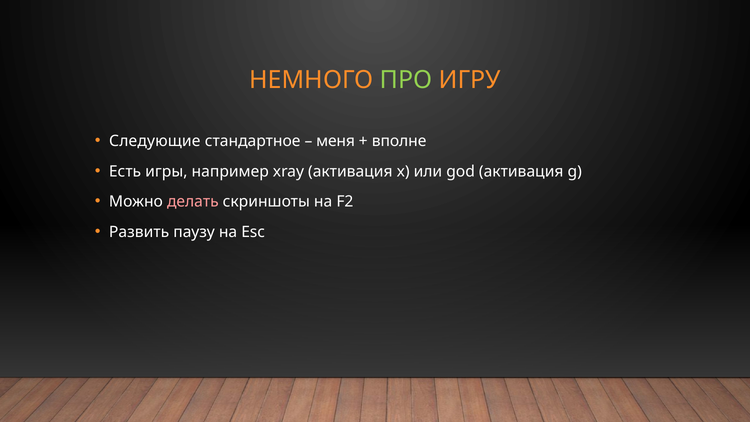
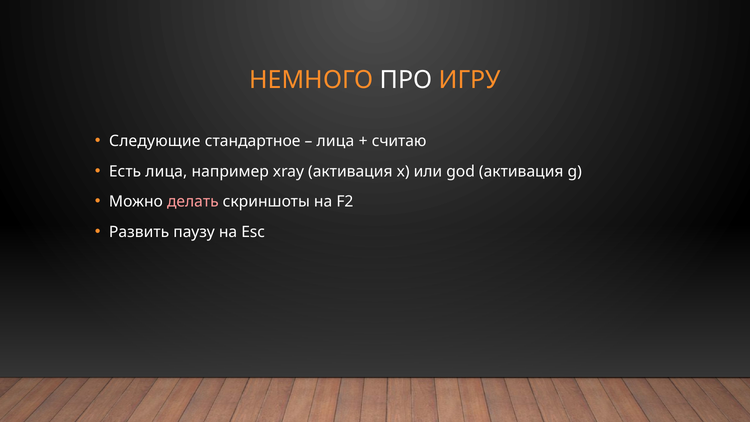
ПРО colour: light green -> white (406, 80)
меня: меня -> лица (335, 141)
вполне: вполне -> считаю (399, 141)
Есть игры: игры -> лица (166, 171)
